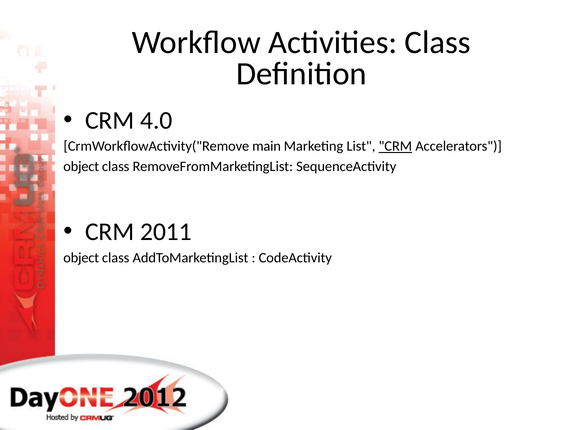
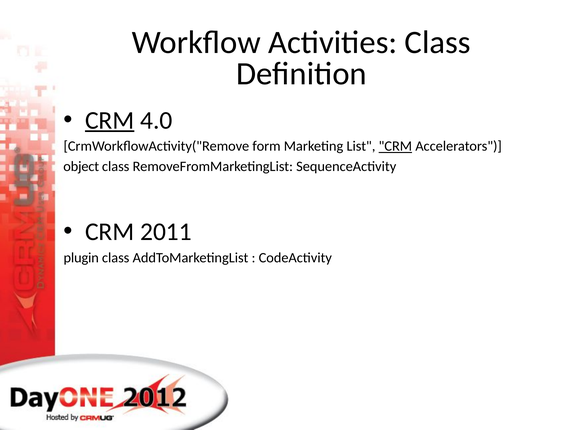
CRM underline: none -> present (110, 120)
main: main -> form (266, 146)
object: object -> plugin (81, 258)
